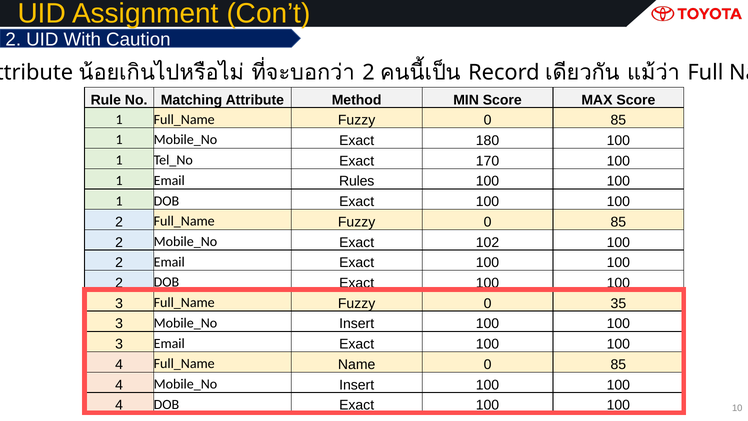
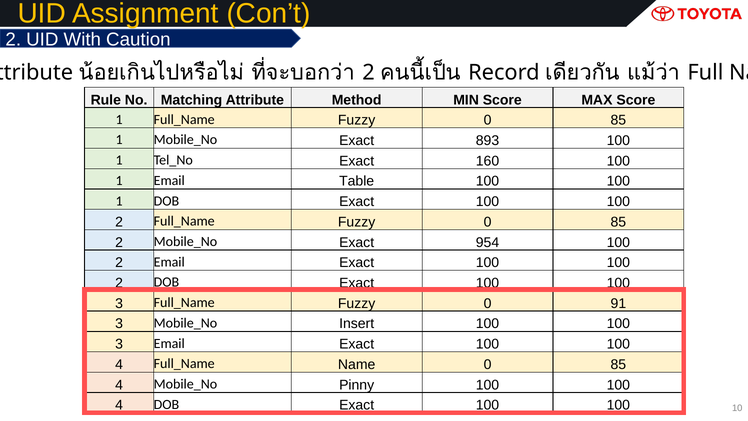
180: 180 -> 893 (488, 141)
170: 170 -> 160 (488, 161)
Rules: Rules -> Table (357, 181)
102: 102 -> 954 (488, 242)
35: 35 -> 91 (618, 303)
Insert: Insert -> Pinny (357, 385)
